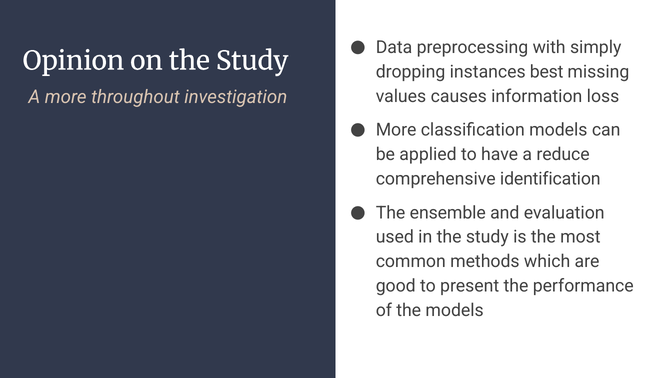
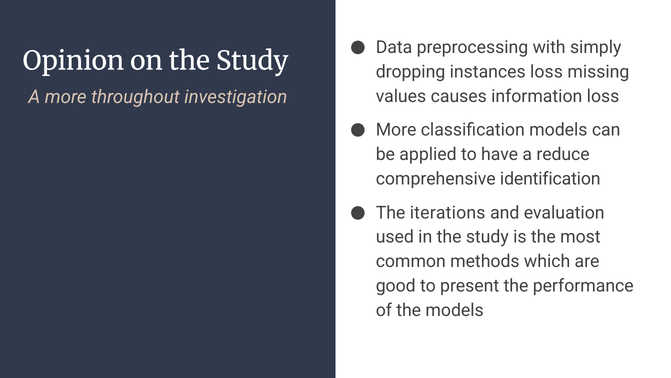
instances best: best -> loss (546, 72)
ensemble: ensemble -> iterations (448, 212)
